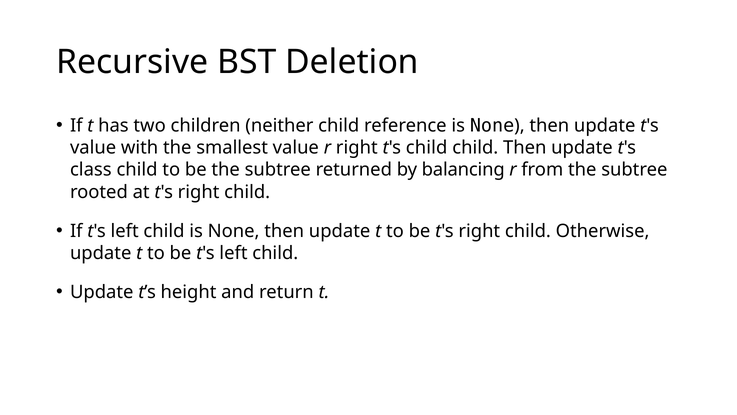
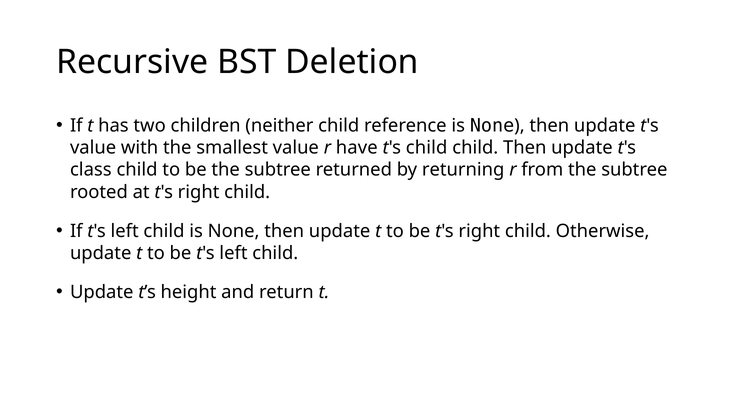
r right: right -> have (357, 148)
balancing: balancing -> returning (463, 170)
